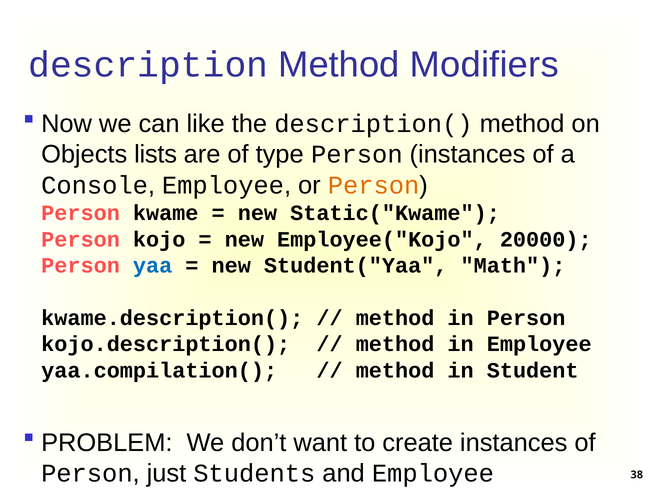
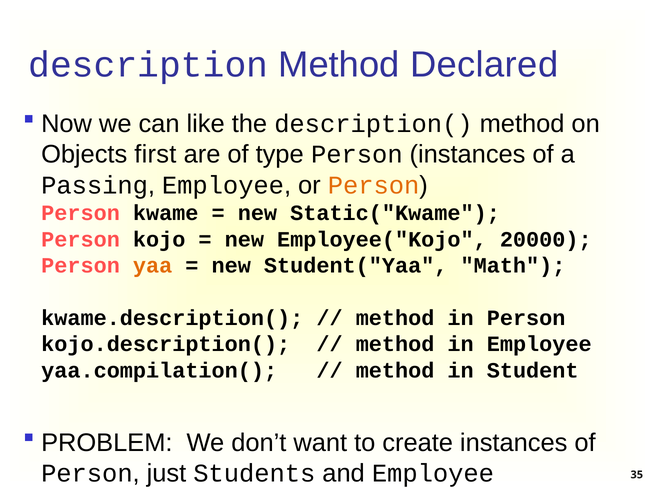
Modifiers: Modifiers -> Declared (484, 65)
lists: lists -> first (155, 155)
Console: Console -> Passing (95, 185)
yaa colour: blue -> orange (153, 266)
38: 38 -> 35 (637, 475)
